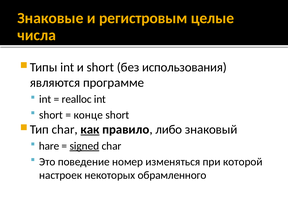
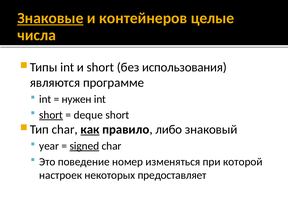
Знаковые underline: none -> present (50, 18)
регистровым: регистровым -> контейнеров (143, 18)
realloc: realloc -> нужен (77, 99)
short underline: none -> present (51, 115)
конце: конце -> deque (88, 115)
hare: hare -> year (49, 146)
обрамленного: обрамленного -> предоставляет (172, 175)
